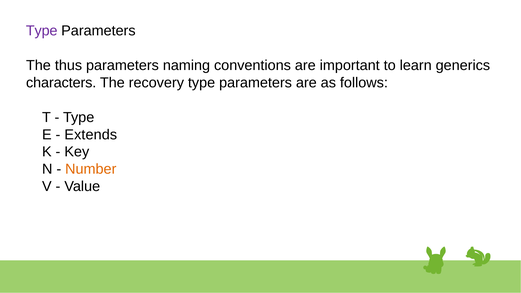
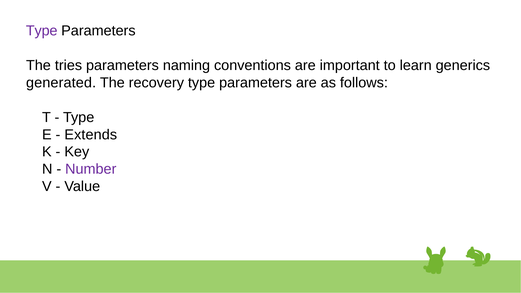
thus: thus -> tries (68, 65)
characters: characters -> generated (61, 83)
Number colour: orange -> purple (91, 169)
